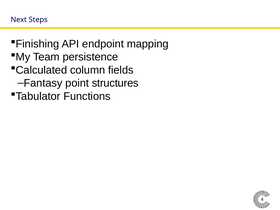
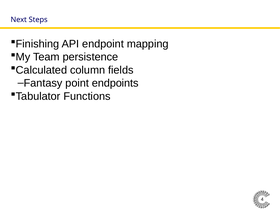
structures: structures -> endpoints (115, 83)
